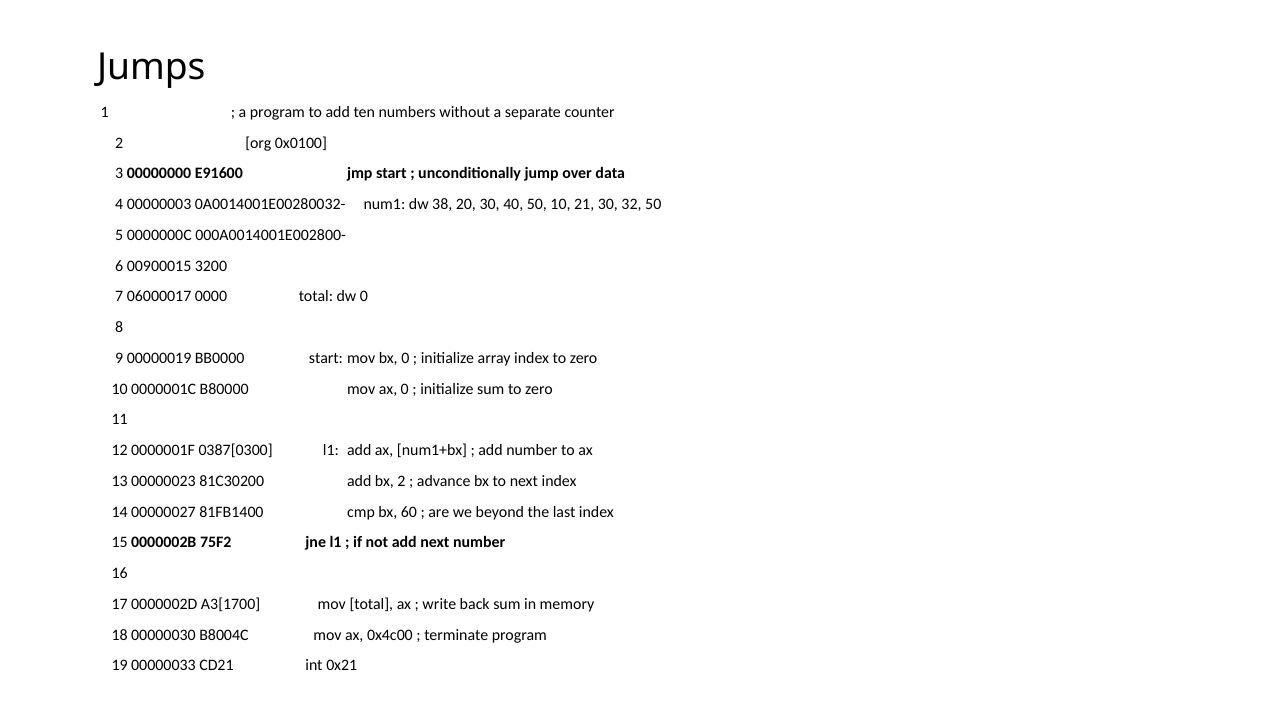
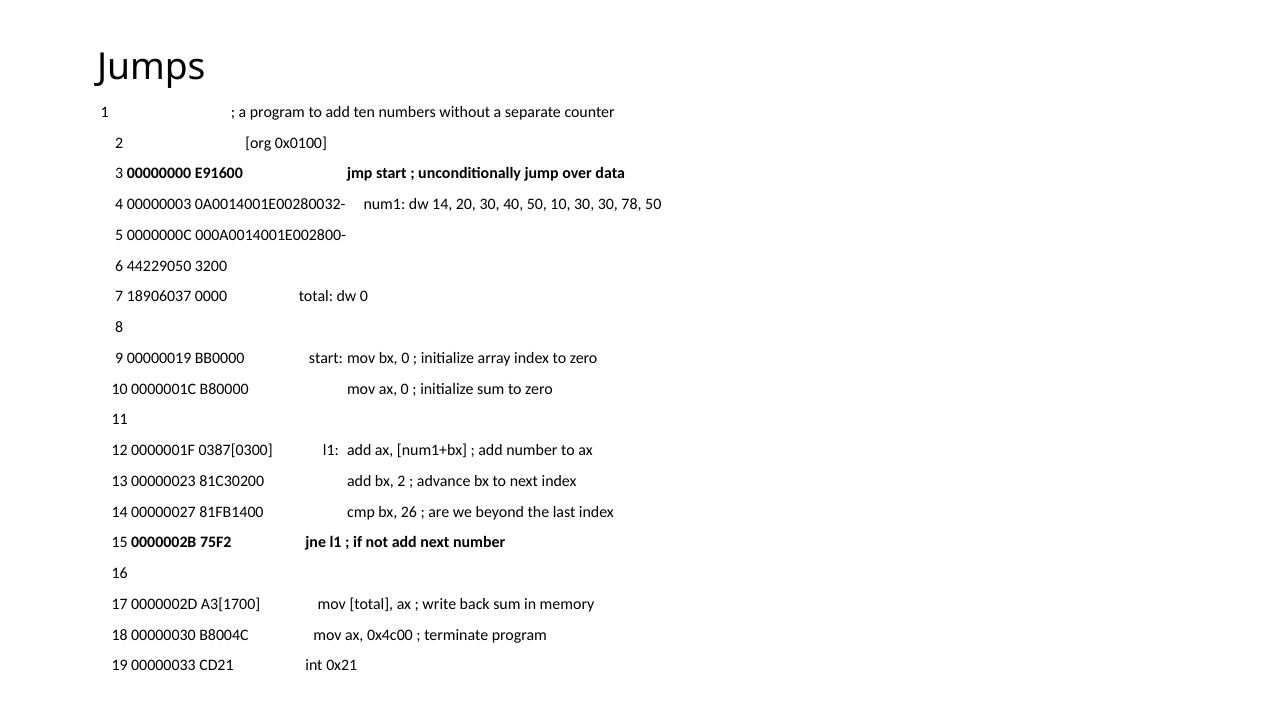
dw 38: 38 -> 14 (442, 204)
10 21: 21 -> 30 (584, 204)
32: 32 -> 78 (632, 204)
00900015: 00900015 -> 44229050 (159, 266)
06000017: 06000017 -> 18906037 (159, 297)
60: 60 -> 26 (409, 512)
